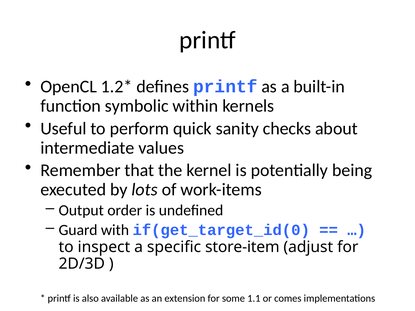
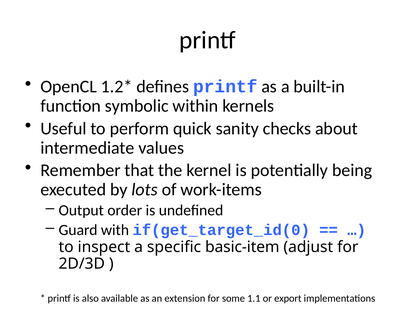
store-item: store-item -> basic-item (242, 247)
comes: comes -> export (288, 299)
